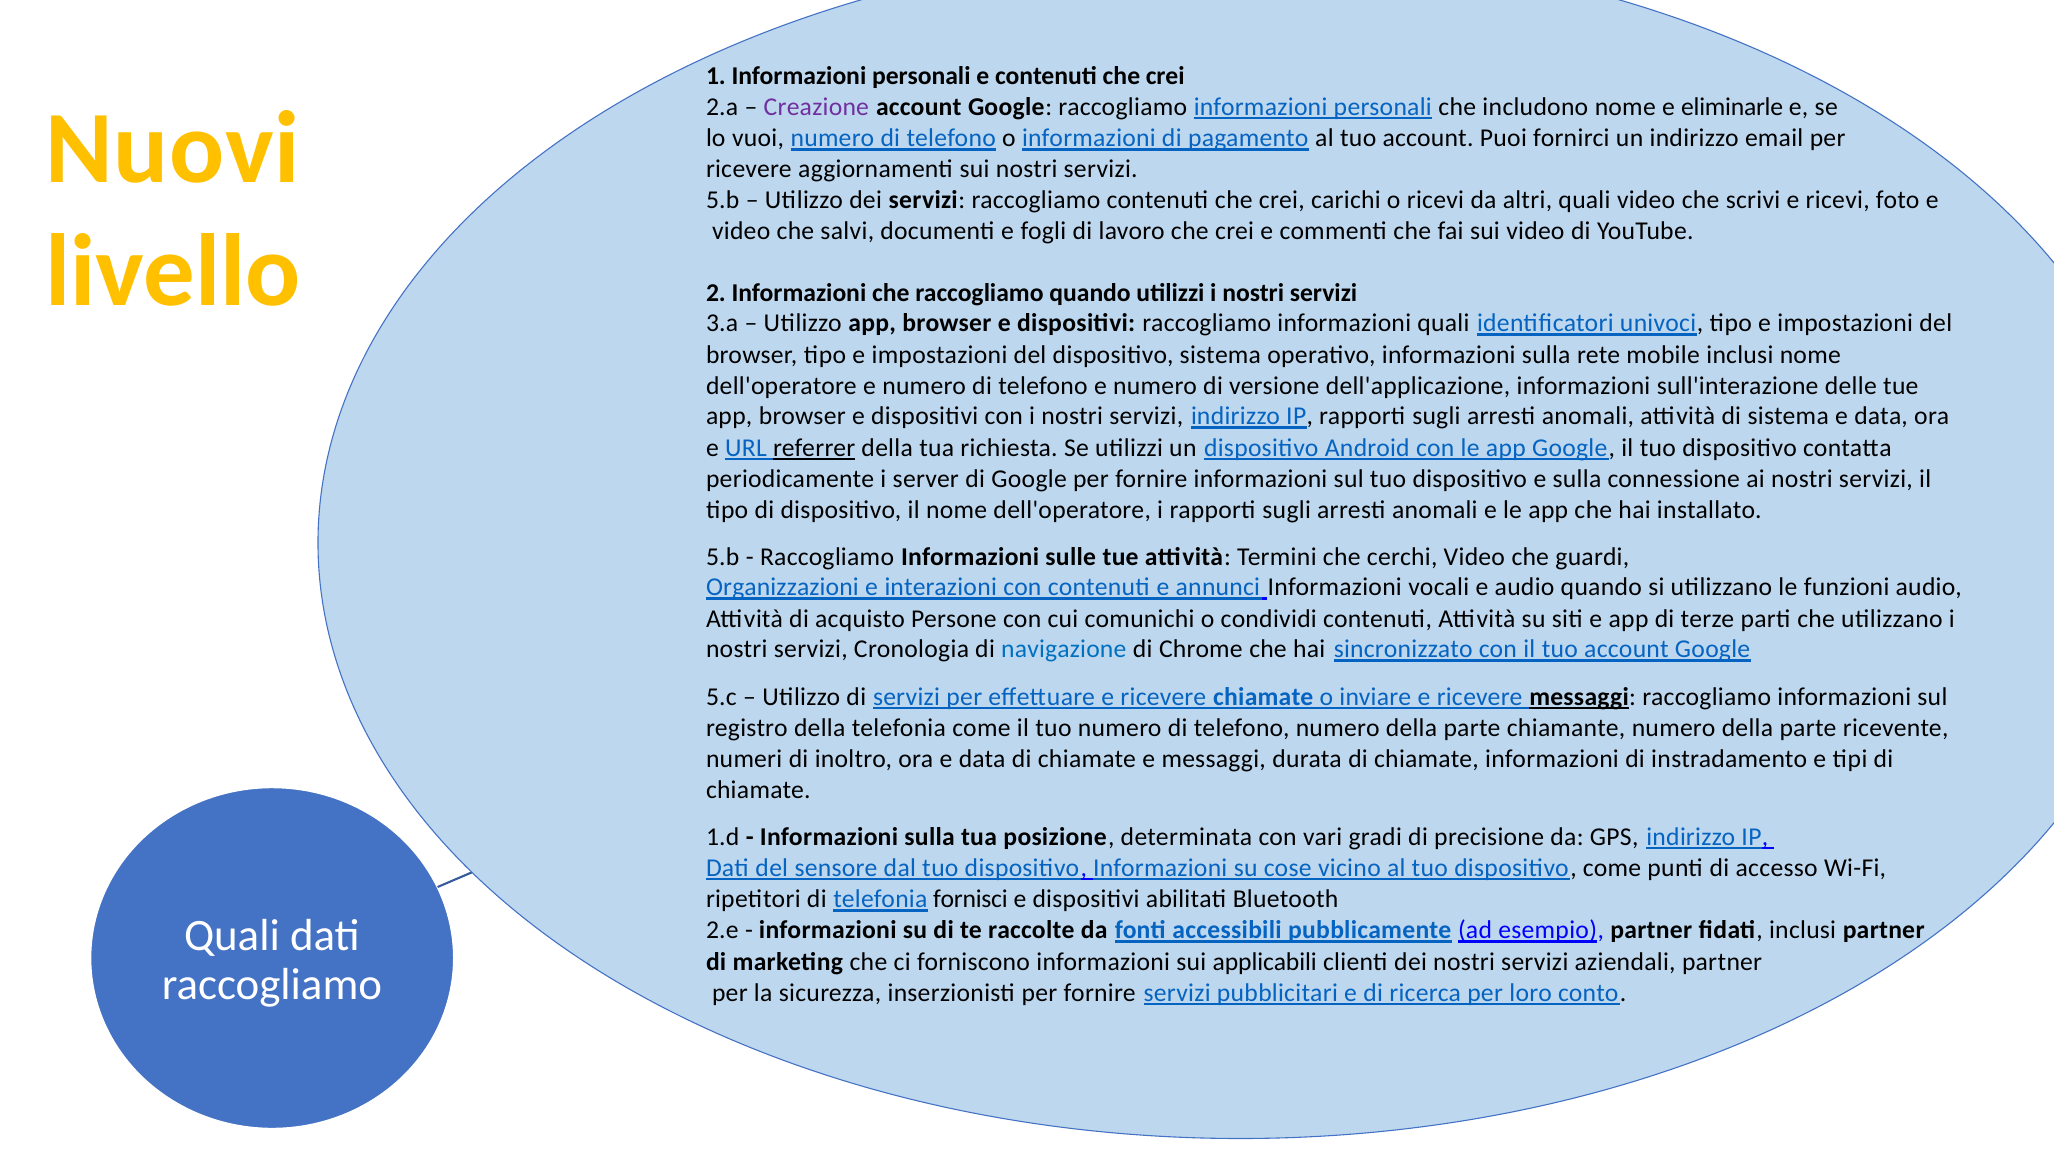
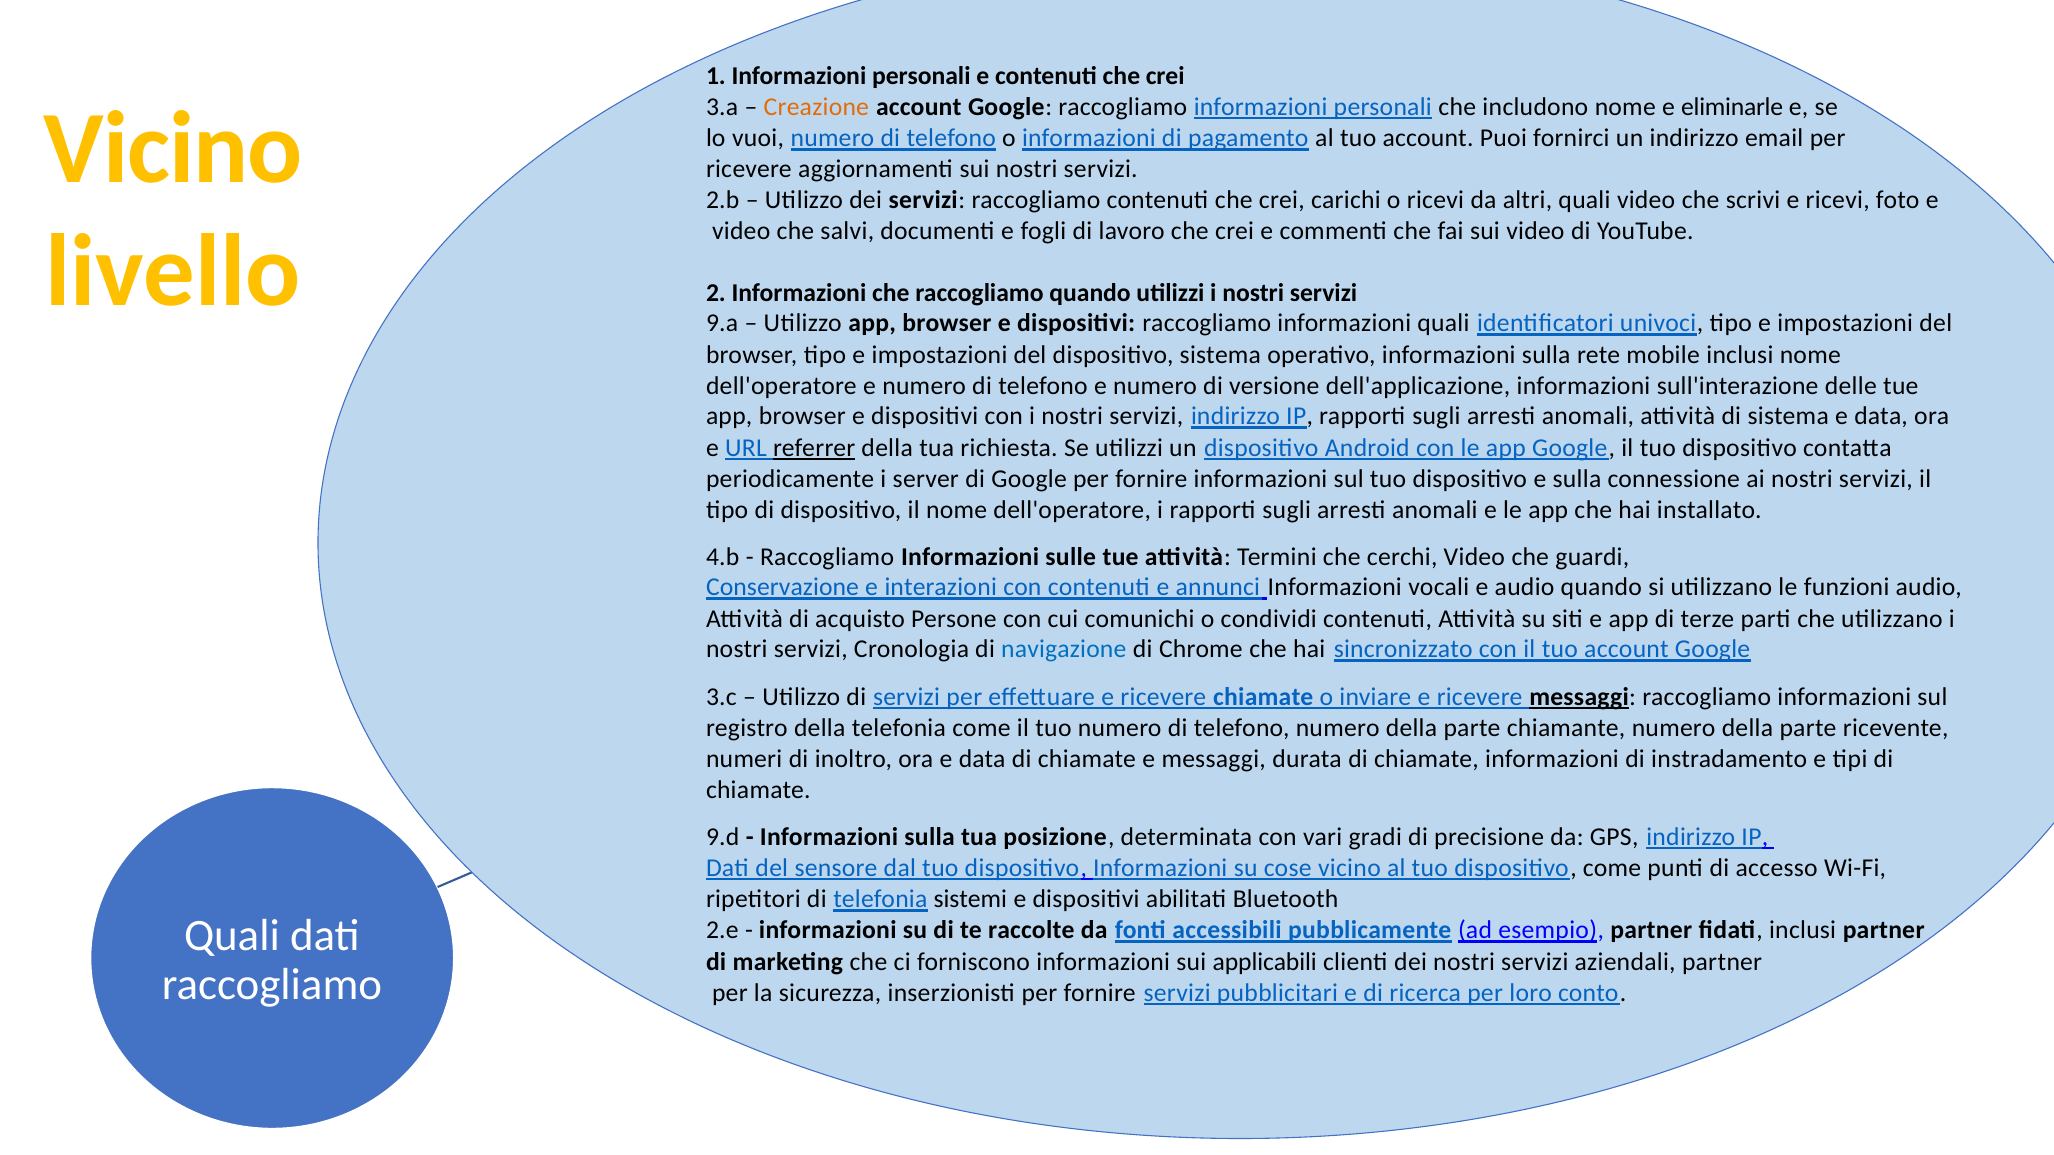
2.a: 2.a -> 3.a (722, 107)
Creazione colour: purple -> orange (816, 107)
Nuovi: Nuovi -> Vicino (173, 149)
5.b: 5.b -> 2.b (723, 200)
3.a: 3.a -> 9.a (722, 324)
5.b: 5.b -> 4.b (723, 557)
Organizzazioni: Organizzazioni -> Conservazione (783, 588)
5.c: 5.c -> 3.c (721, 697)
1.d: 1.d -> 9.d (723, 837)
fornisci: fornisci -> sistemi (970, 899)
